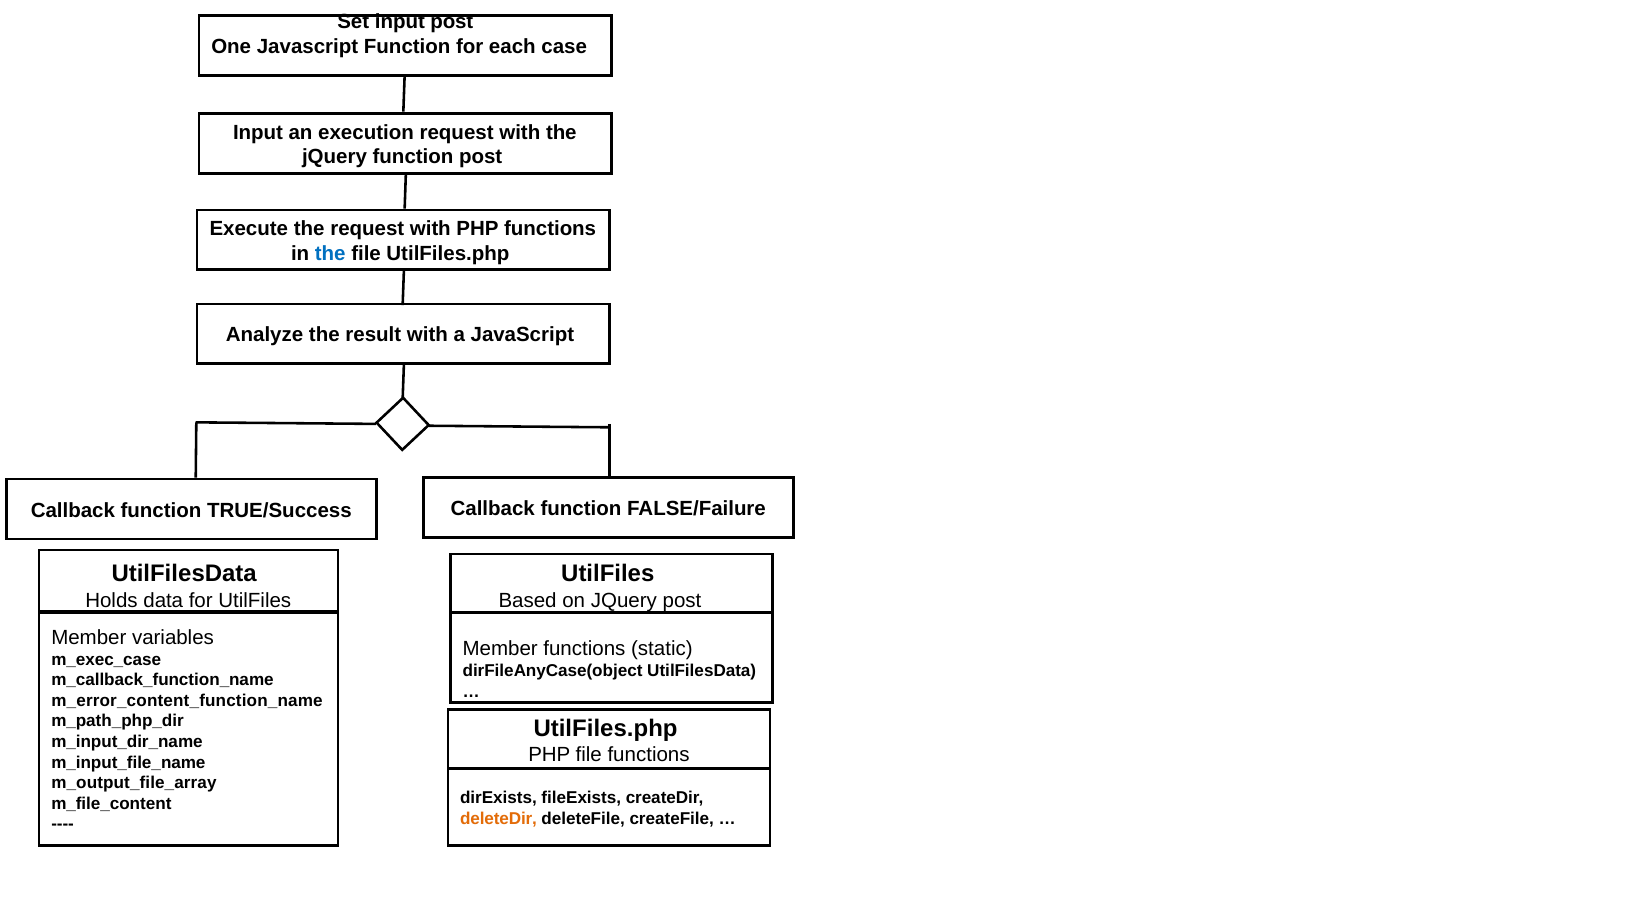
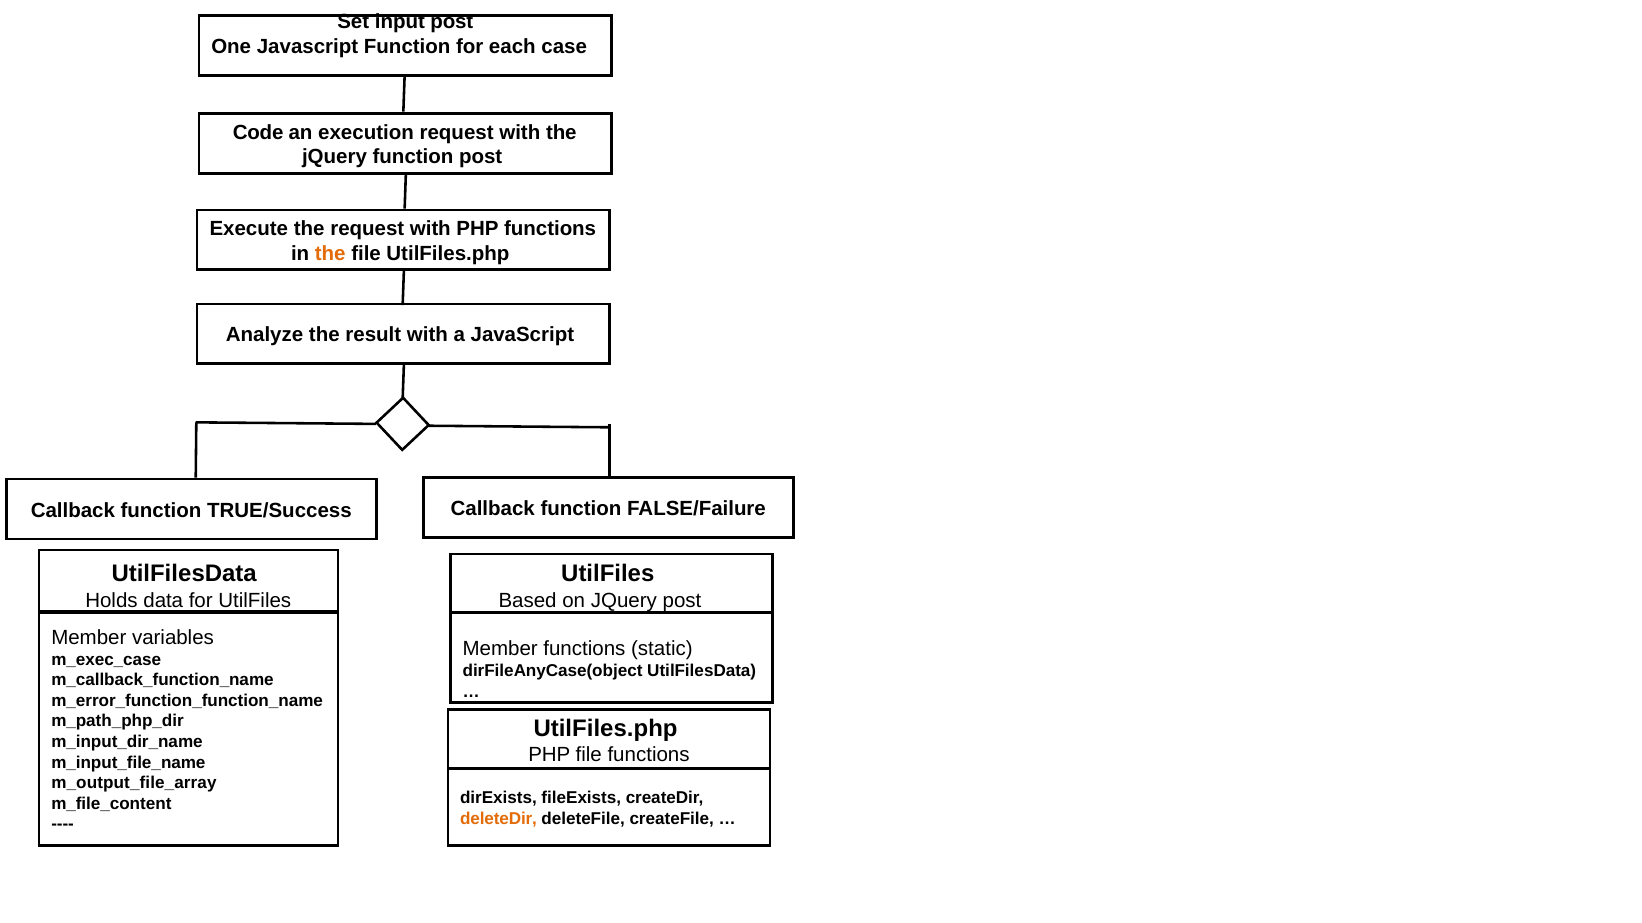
Input: Input -> Code (258, 133)
the colour: blue -> orange (330, 254)
m_error_content_function_name: m_error_content_function_name -> m_error_function_function_name (187, 701)
